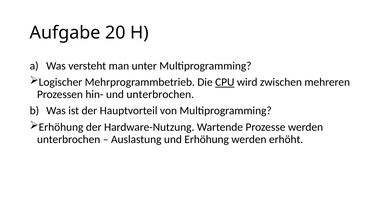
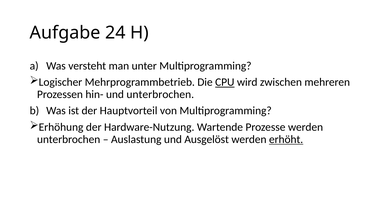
20: 20 -> 24 (115, 33)
und Erhöhung: Erhöhung -> Ausgelöst (207, 140)
erhöht underline: none -> present (286, 140)
